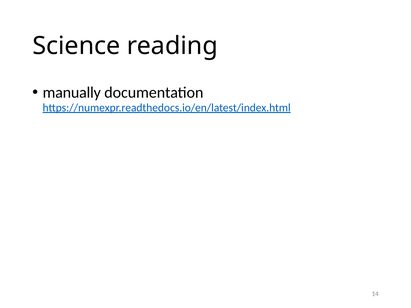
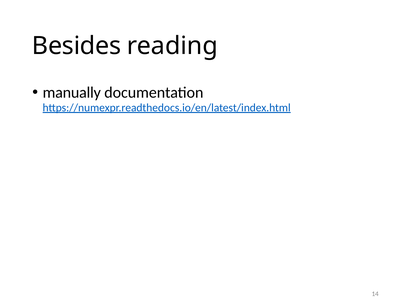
Science: Science -> Besides (76, 46)
